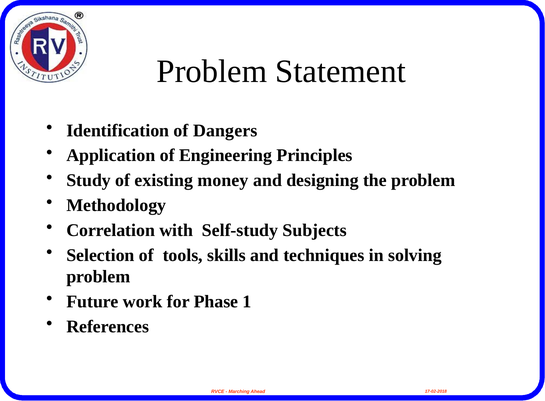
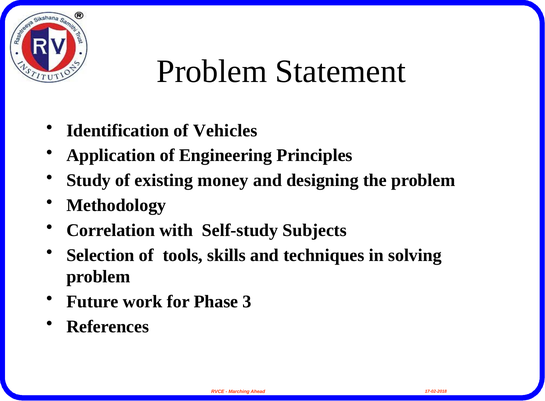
Dangers: Dangers -> Vehicles (225, 130)
1: 1 -> 3 (247, 301)
